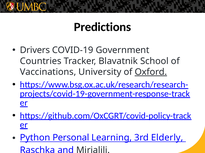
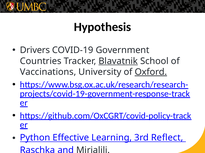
Predictions: Predictions -> Hypothesis (102, 27)
Blavatnik underline: none -> present (118, 61)
Personal: Personal -> Effective (71, 138)
Elderly: Elderly -> Reflect (167, 138)
